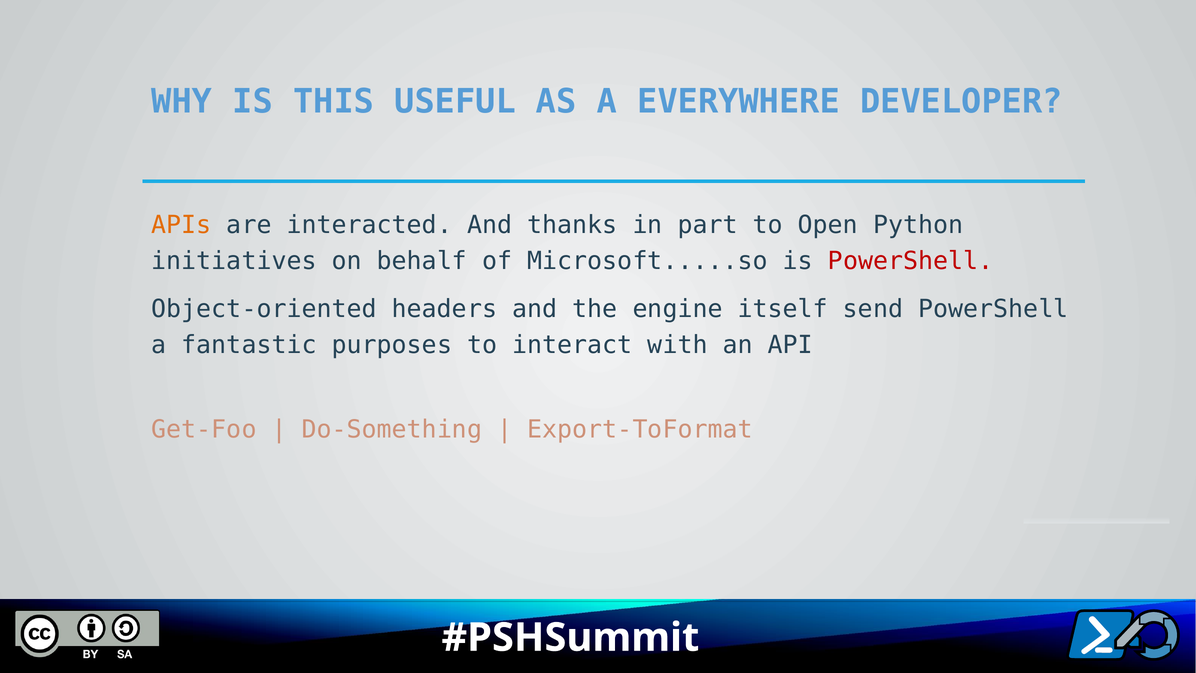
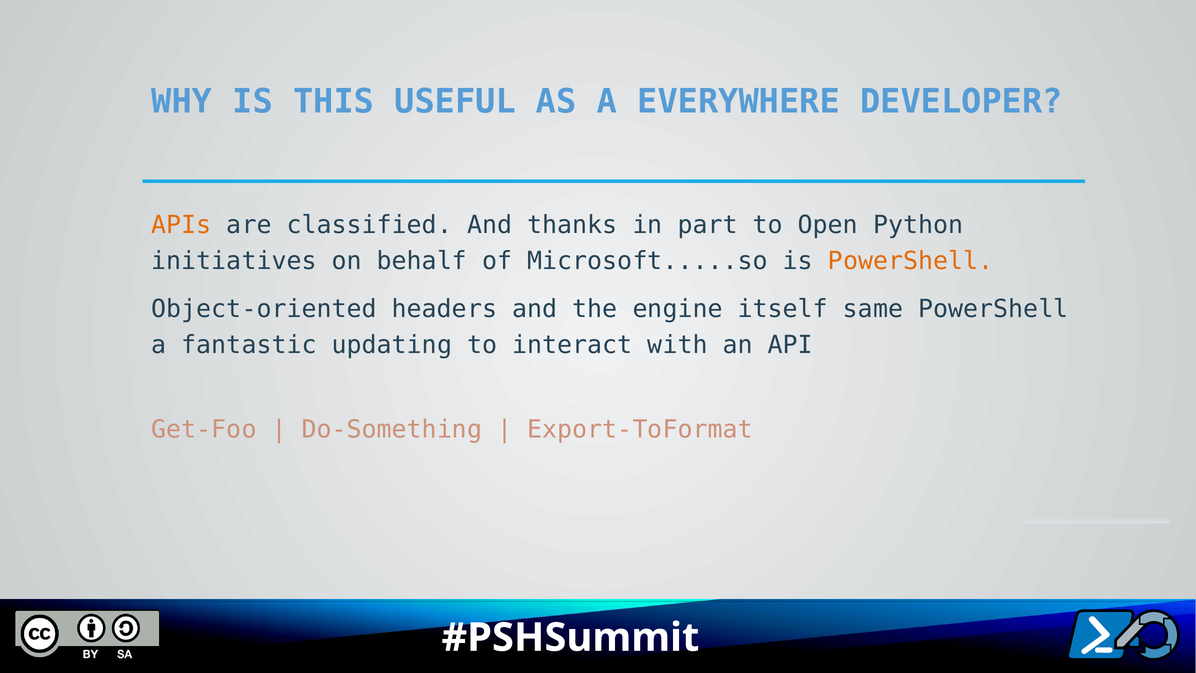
interacted: interacted -> classified (369, 225)
PowerShell colour: red -> orange (911, 261)
send: send -> same (873, 309)
purposes: purposes -> updating (392, 345)
